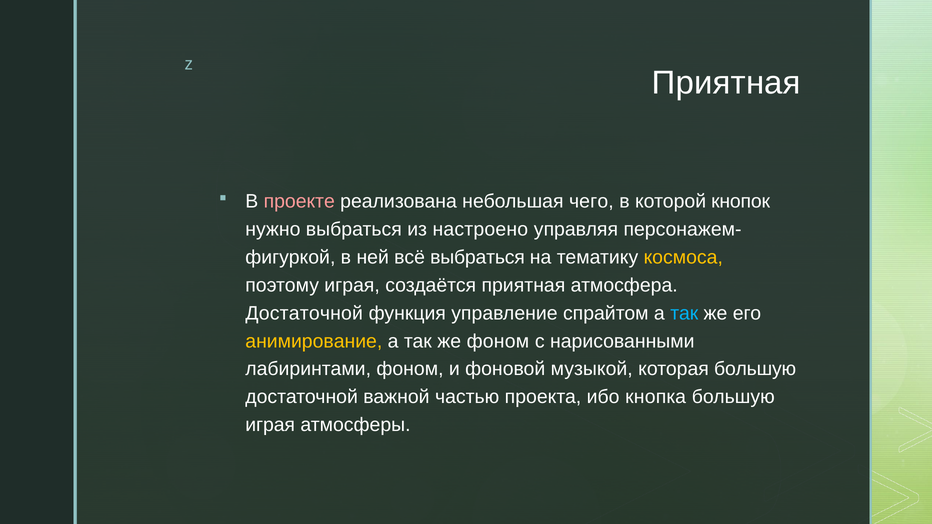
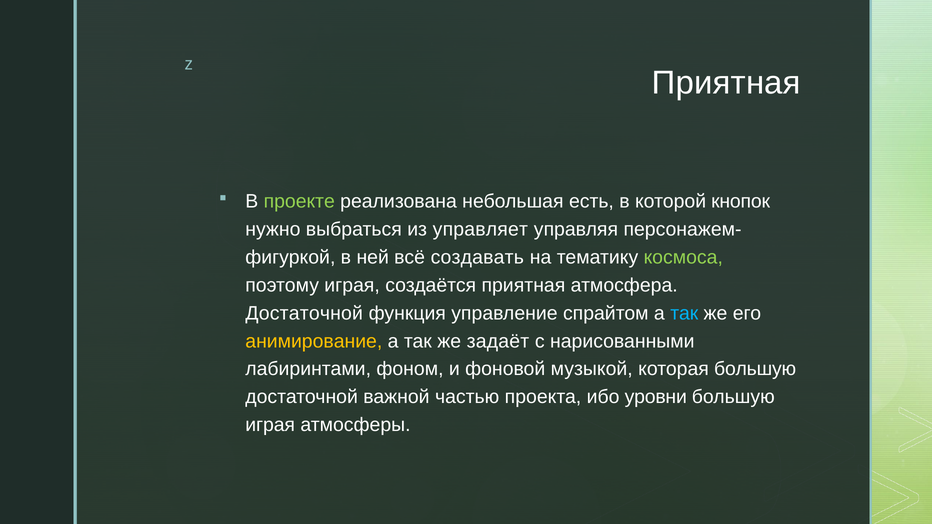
проекте colour: pink -> light green (299, 201)
чего: чего -> есть (591, 201)
настроено: настроено -> управляет (480, 229)
всё выбраться: выбраться -> создавать (477, 257)
космоса colour: yellow -> light green (683, 257)
же фоном: фоном -> задаёт (498, 341)
кнопка: кнопка -> уровни (656, 397)
